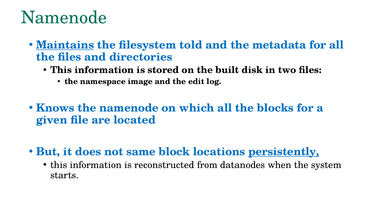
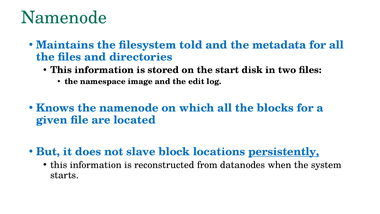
Maintains underline: present -> none (65, 45)
built: built -> start (227, 70)
same: same -> slave (141, 152)
